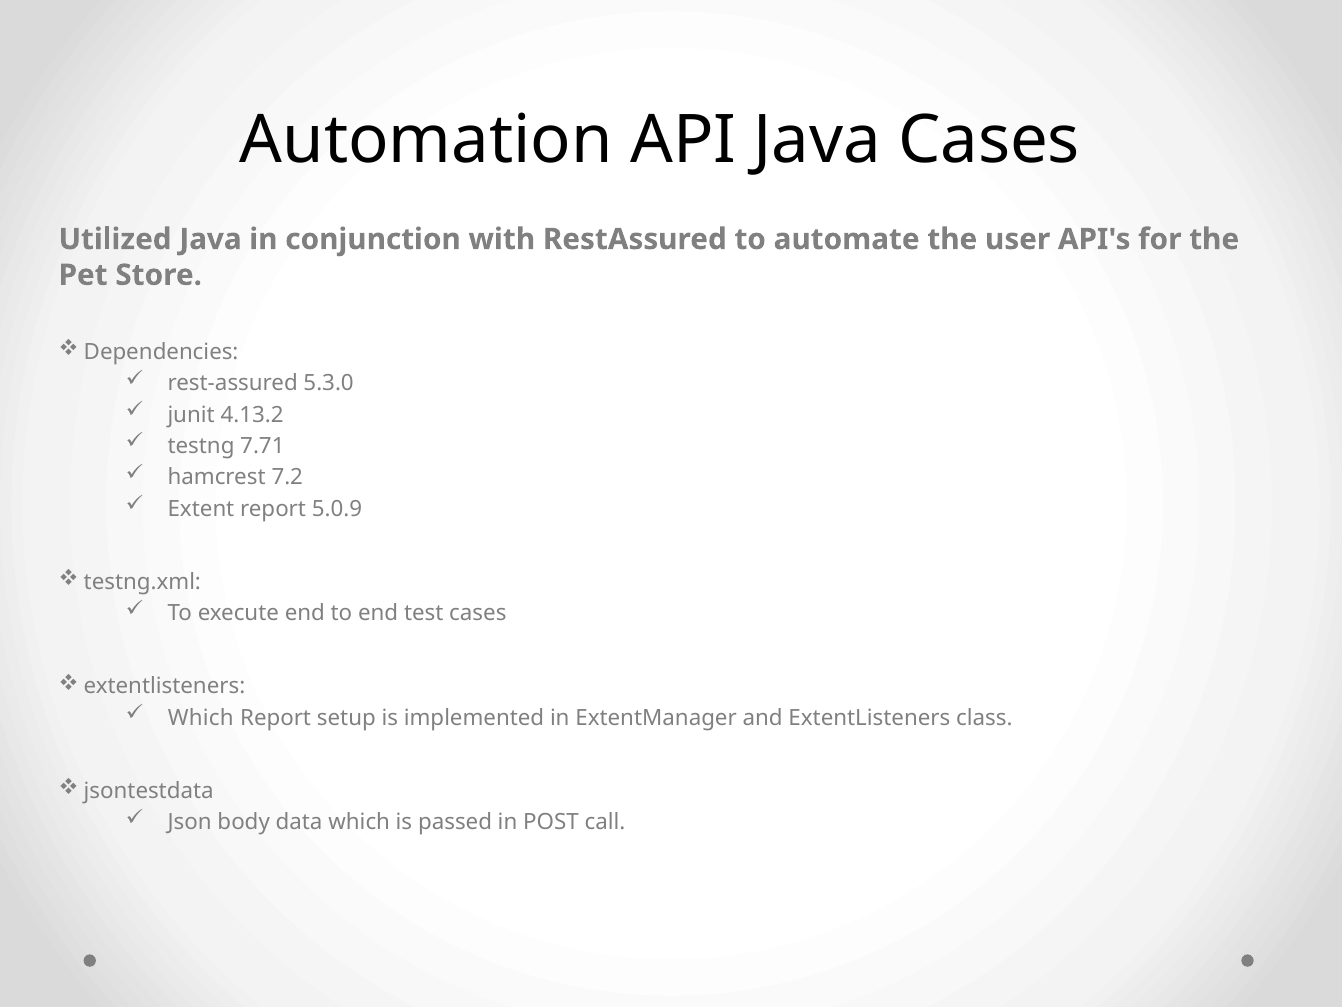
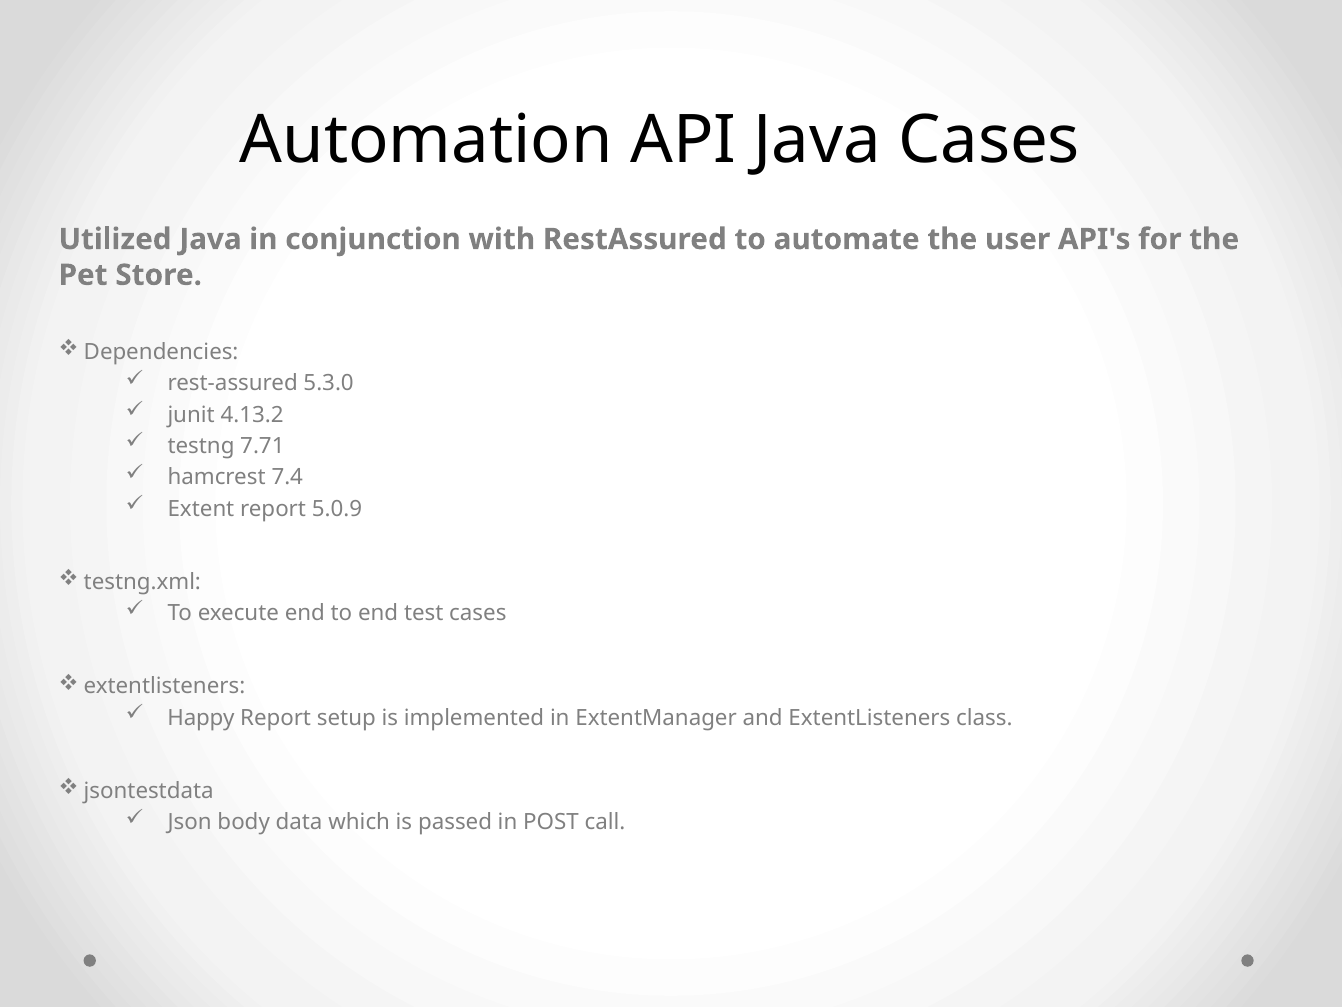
7.2: 7.2 -> 7.4 (287, 477)
Which: Which -> Happy (201, 717)
